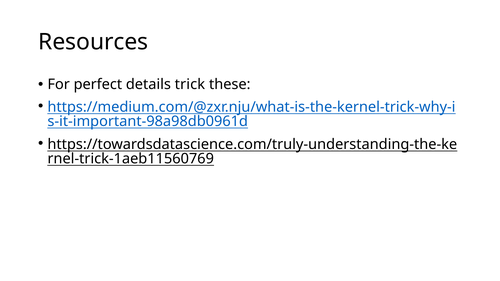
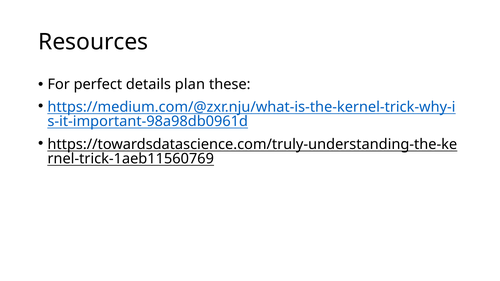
trick: trick -> plan (190, 85)
